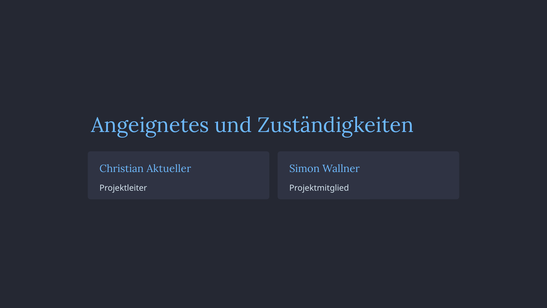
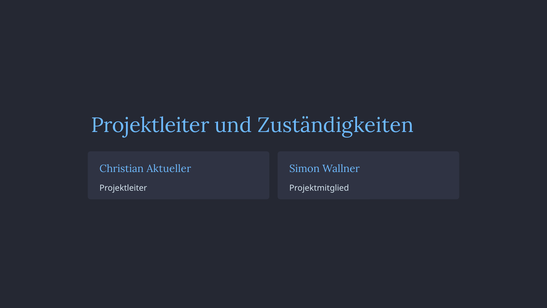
Angeignetes: Angeignetes -> Projektleiter (150, 125)
